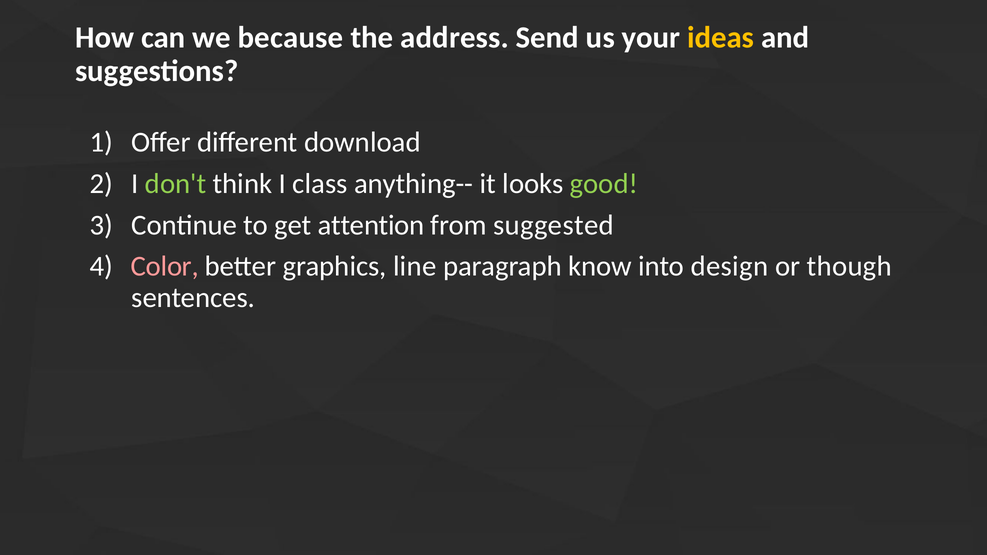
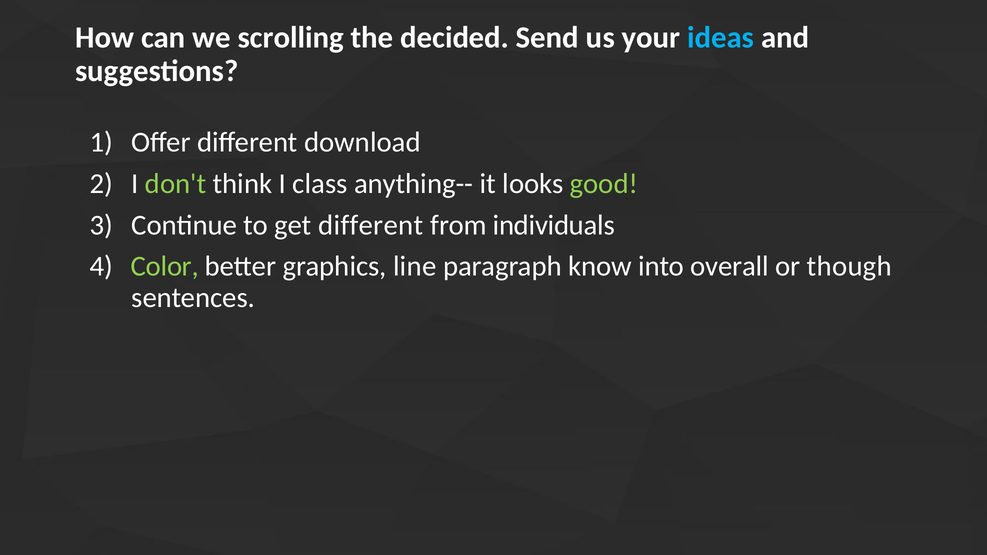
because: because -> scrolling (291, 38)
address: address -> decided (455, 38)
ideas colour: yellow -> light blue (721, 38)
get attention: attention -> different (371, 225)
suggested: suggested -> individuals (554, 225)
Color colour: pink -> light green (165, 267)
design: design -> overall (730, 267)
